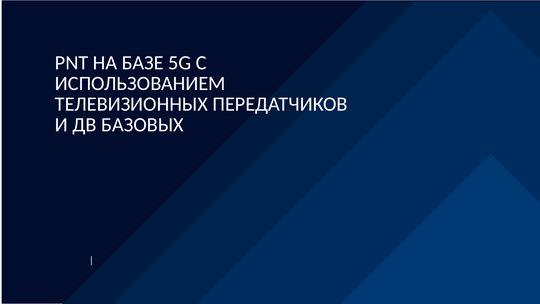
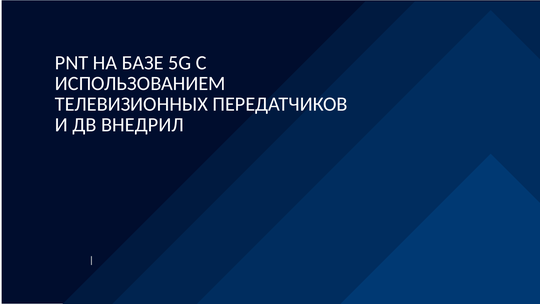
БАЗОВЫХ: БАЗОВЫХ -> ВНЕДРИЛ (142, 125)
